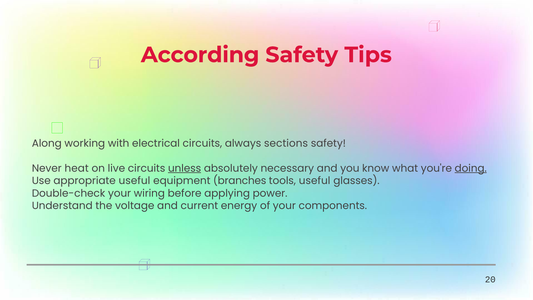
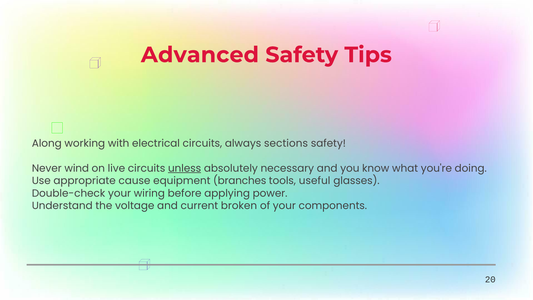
According: According -> Advanced (200, 55)
heat: heat -> wind (77, 168)
doing underline: present -> none (471, 168)
appropriate useful: useful -> cause (134, 181)
energy: energy -> broken (239, 206)
